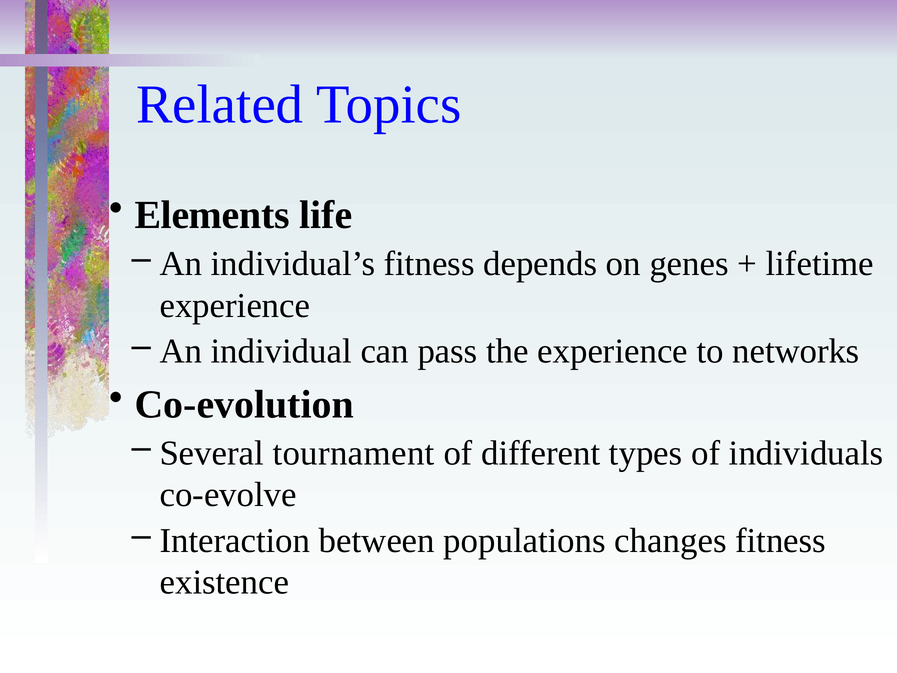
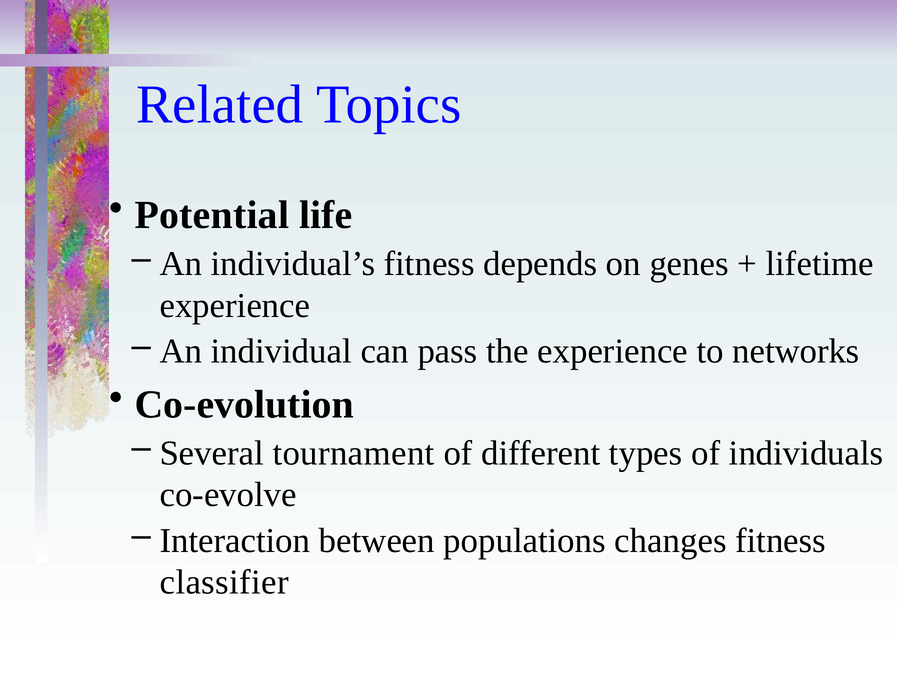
Elements: Elements -> Potential (212, 215)
existence: existence -> classifier (224, 582)
